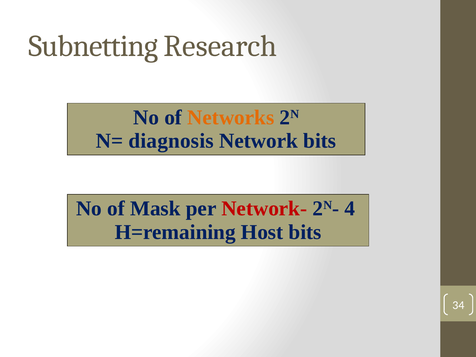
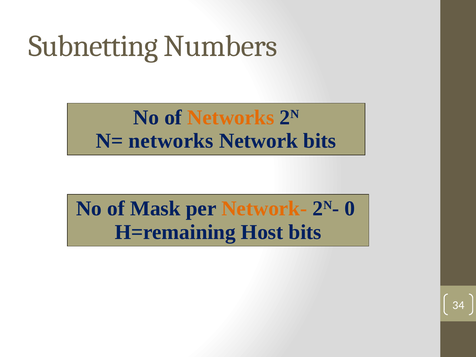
Research: Research -> Numbers (221, 46)
N= diagnosis: diagnosis -> networks (171, 141)
Network- colour: red -> orange (264, 209)
4: 4 -> 0 (350, 209)
